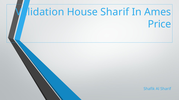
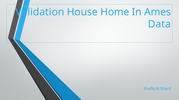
House Sharif: Sharif -> Home (115, 12)
Price: Price -> Data (159, 24)
